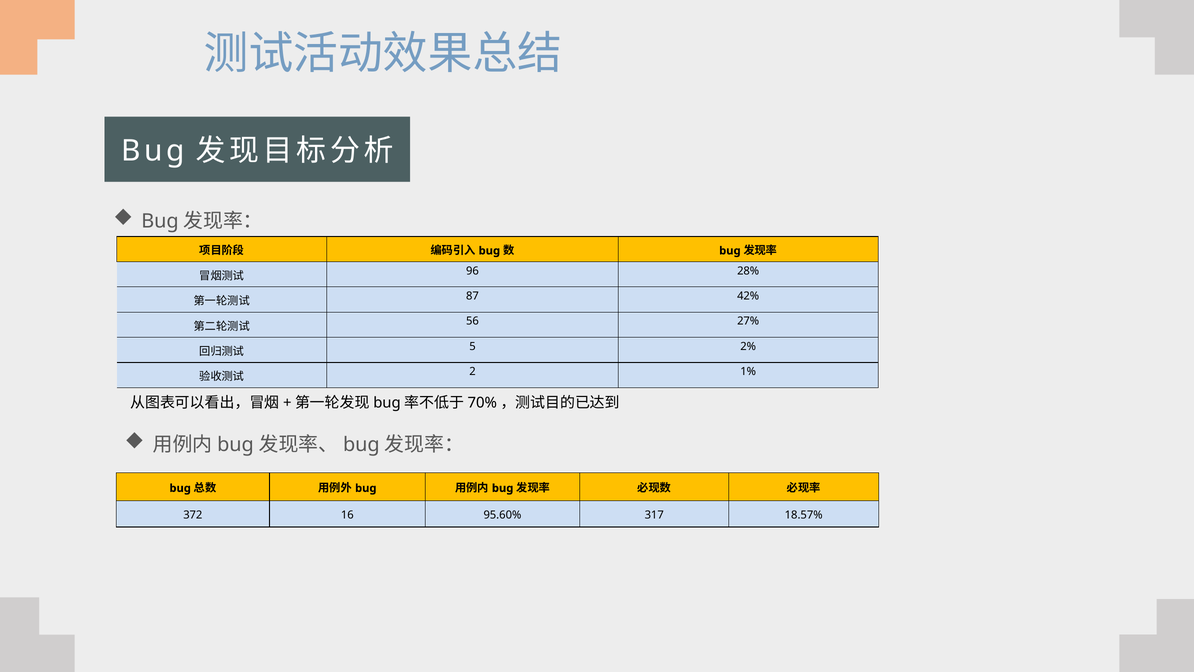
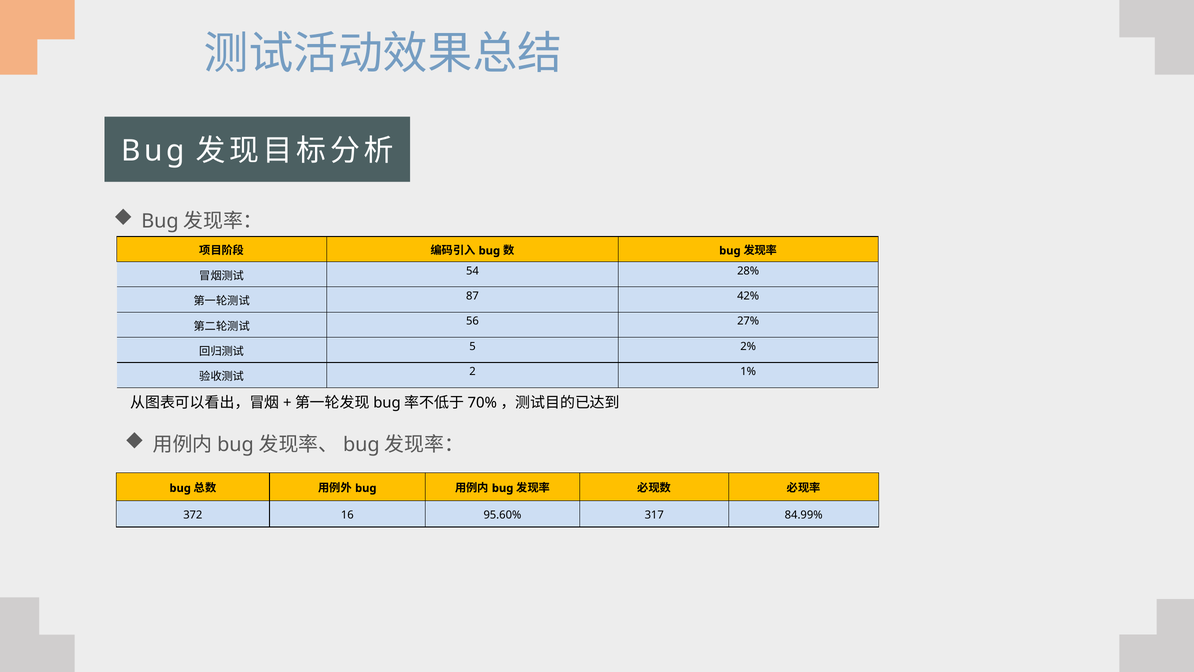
96: 96 -> 54 (472, 271)
18.57%: 18.57% -> 84.99% (804, 515)
